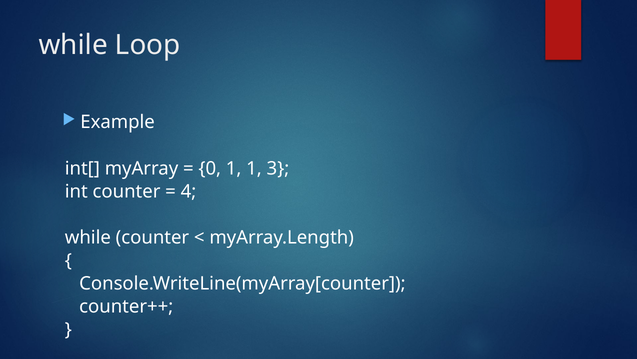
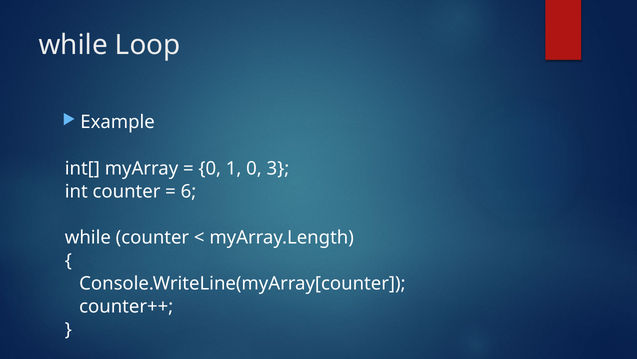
1 1: 1 -> 0 (254, 168)
4: 4 -> 6 (188, 191)
